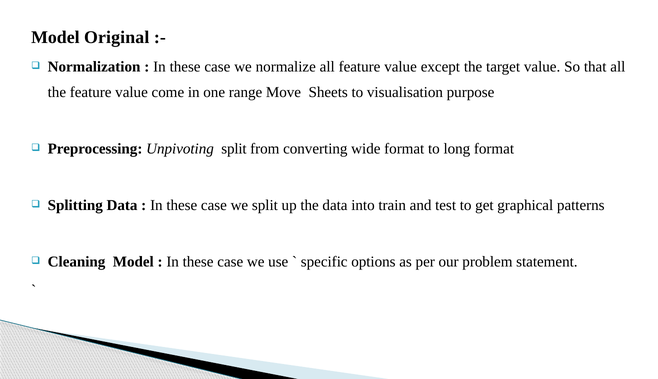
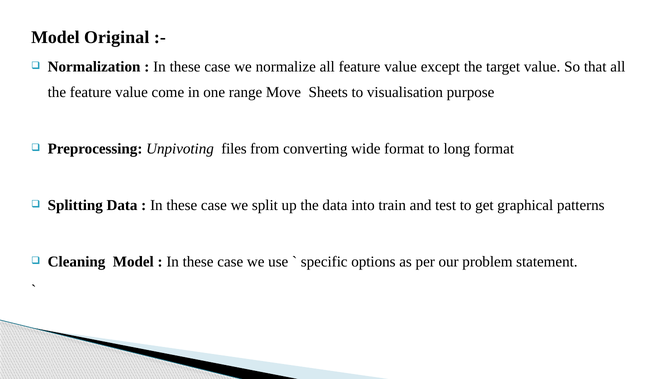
Unpivoting split: split -> files (234, 149)
